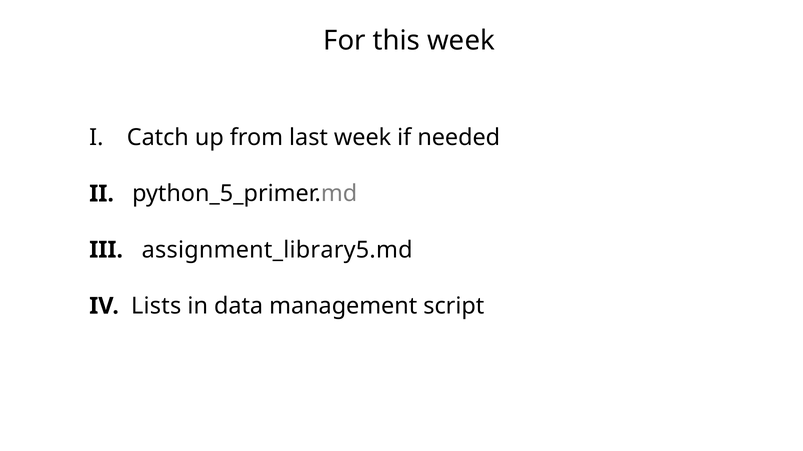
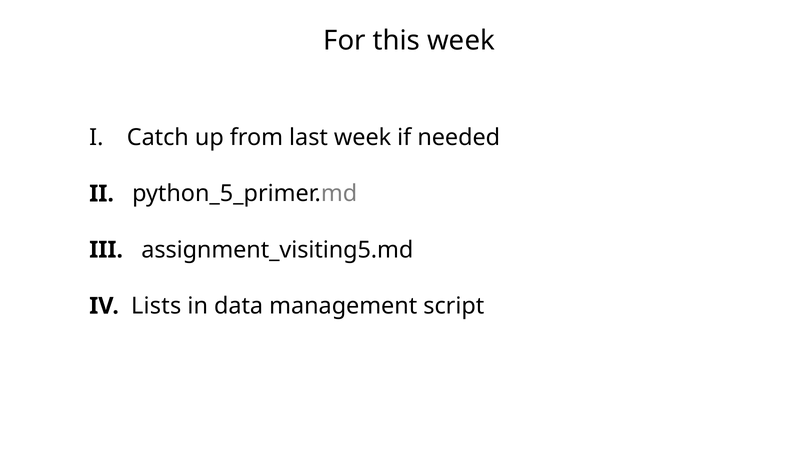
assignment_library5.md: assignment_library5.md -> assignment_visiting5.md (277, 250)
